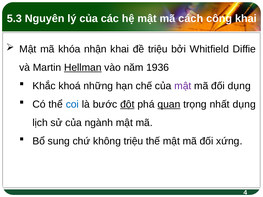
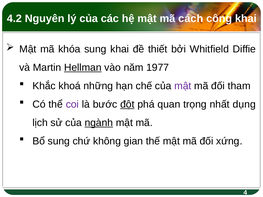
5.3: 5.3 -> 4.2 (14, 19)
khóa nhận: nhận -> sung (95, 49)
đề triệu: triệu -> thiết (158, 49)
1936: 1936 -> 1977 (158, 68)
đối dụng: dụng -> tham (239, 86)
coi colour: blue -> purple (72, 104)
quan underline: present -> none (169, 104)
ngành underline: none -> present (99, 123)
không triệu: triệu -> gian (133, 141)
